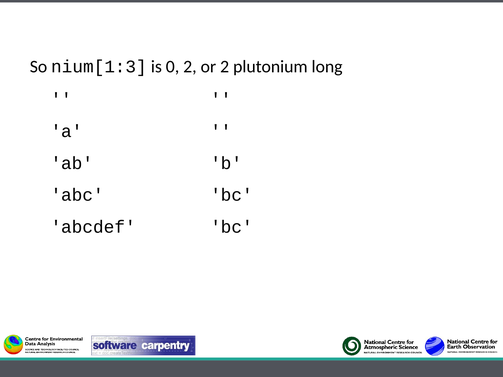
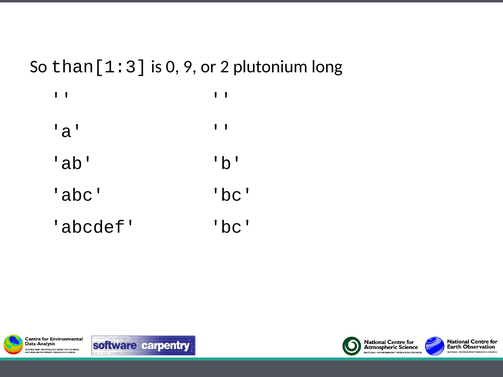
nium[1:3: nium[1:3 -> than[1:3 (99, 67)
0 2: 2 -> 9 (190, 67)
